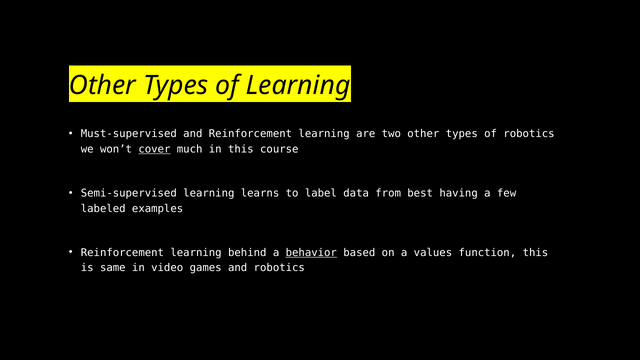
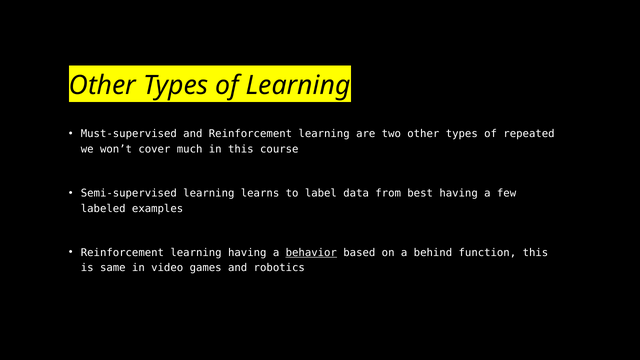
of robotics: robotics -> repeated (529, 134)
cover underline: present -> none (154, 149)
learning behind: behind -> having (247, 253)
values: values -> behind (433, 253)
